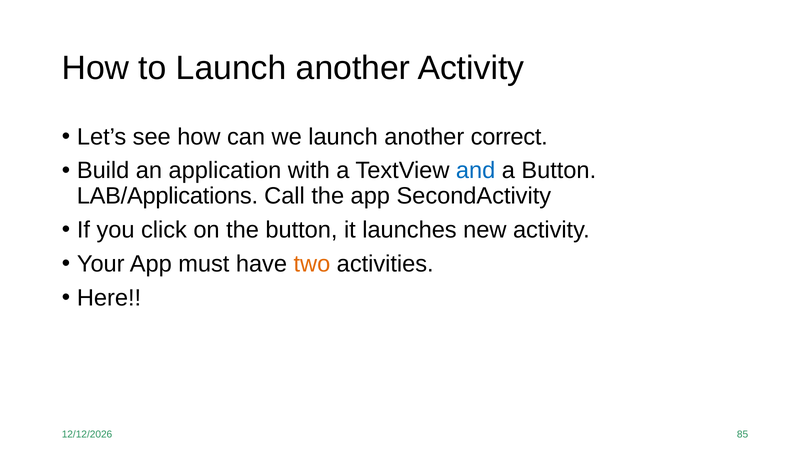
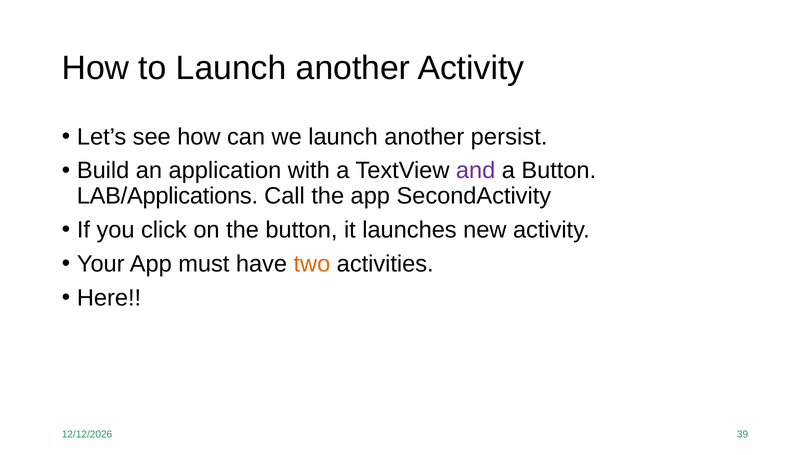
correct: correct -> persist (509, 137)
and colour: blue -> purple (476, 171)
85: 85 -> 39 (743, 435)
